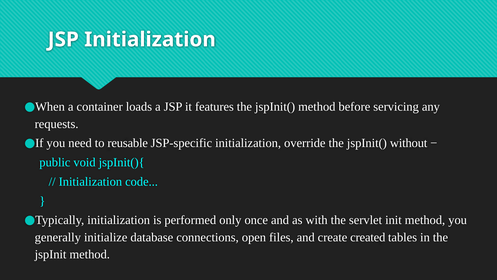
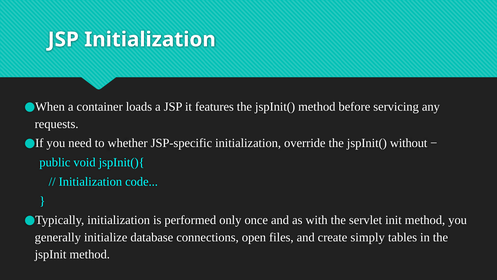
reusable: reusable -> whether (128, 143)
created: created -> simply (368, 237)
